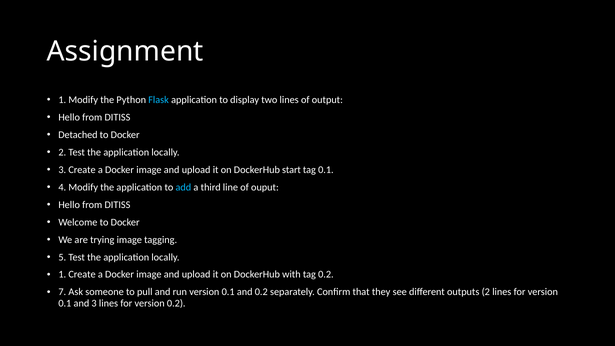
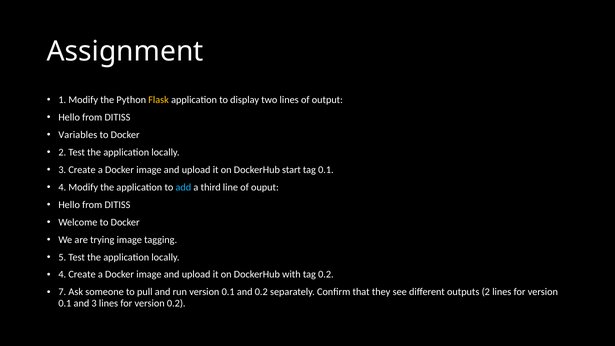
Flask colour: light blue -> yellow (159, 100)
Detached: Detached -> Variables (78, 135)
1: 1 -> 4 (62, 275)
